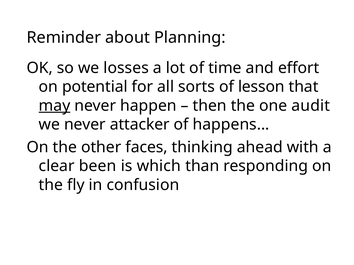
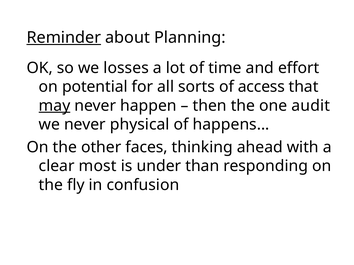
Reminder underline: none -> present (64, 38)
lesson: lesson -> access (261, 87)
attacker: attacker -> physical (140, 125)
been: been -> most (98, 166)
which: which -> under (159, 166)
